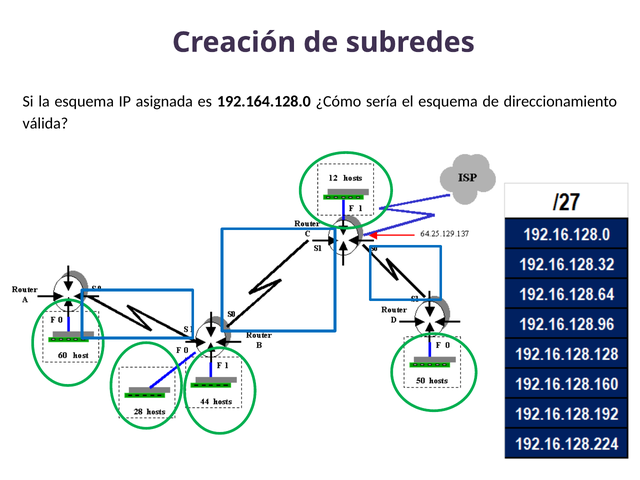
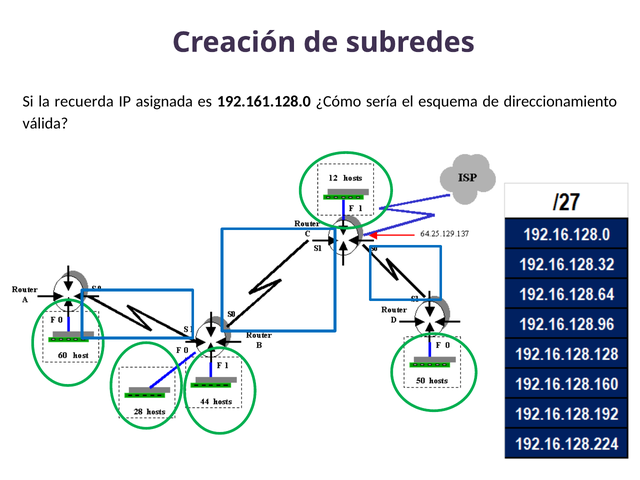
la esquema: esquema -> recuerda (84, 101)
192.164.128.0: 192.164.128.0 -> 192.161.128.0 (264, 101)
